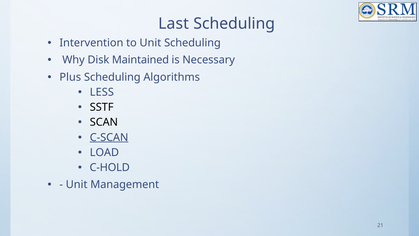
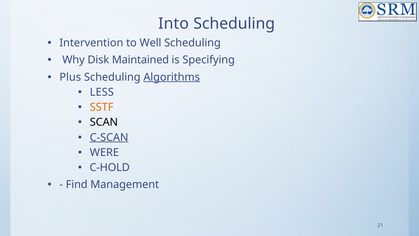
Last: Last -> Into (174, 24)
to Unit: Unit -> Well (150, 43)
Necessary: Necessary -> Specifying (209, 60)
Algorithms underline: none -> present (172, 77)
SSTF colour: black -> orange (102, 107)
LOAD: LOAD -> WERE (104, 152)
Unit: Unit -> Find (77, 184)
